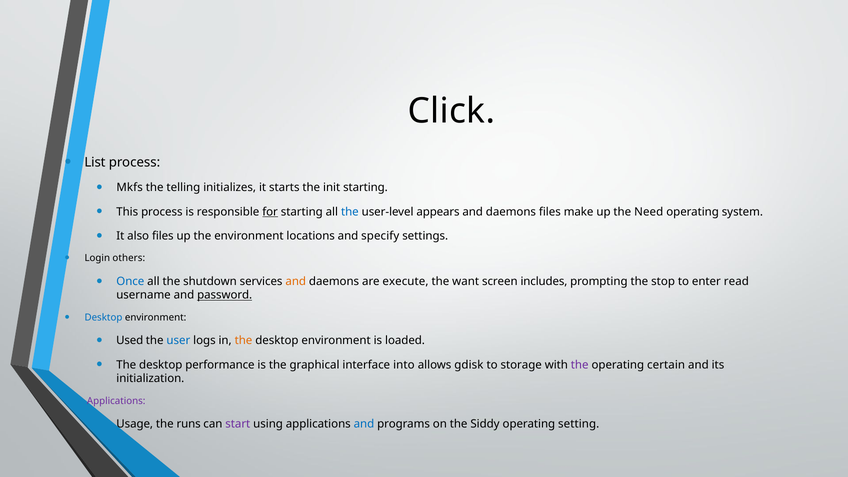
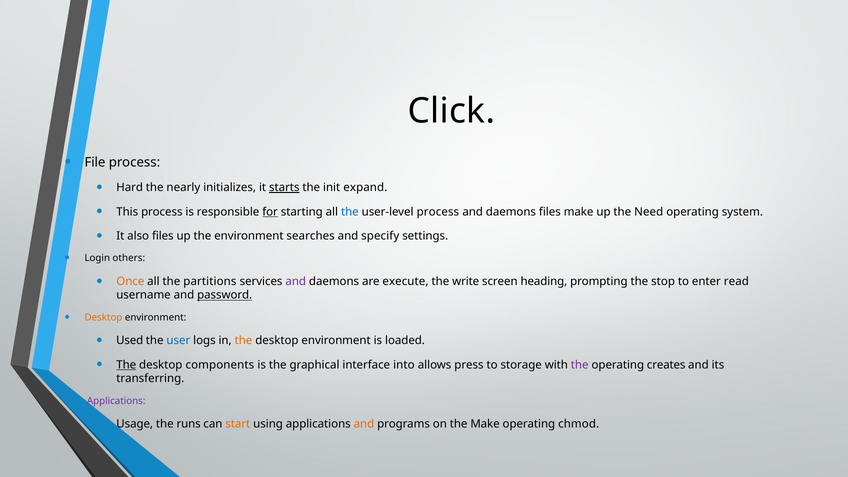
List: List -> File (95, 162)
Mkfs: Mkfs -> Hard (130, 187)
telling: telling -> nearly (183, 187)
starts underline: none -> present (284, 187)
init starting: starting -> expand (365, 187)
user-level appears: appears -> process (438, 212)
locations: locations -> searches (311, 236)
Once colour: blue -> orange (130, 281)
shutdown: shutdown -> partitions (210, 281)
and colour: orange -> purple (296, 281)
want: want -> write (466, 281)
includes: includes -> heading (544, 281)
Desktop colour: blue -> orange (103, 317)
The underline: none -> present (126, 365)
performance: performance -> components (220, 365)
gdisk: gdisk -> press (469, 365)
certain: certain -> creates (666, 365)
initialization: initialization -> transferring (150, 379)
start colour: purple -> orange (238, 424)
and colour: blue -> orange (364, 424)
the Siddy: Siddy -> Make (485, 424)
setting: setting -> chmod (579, 424)
